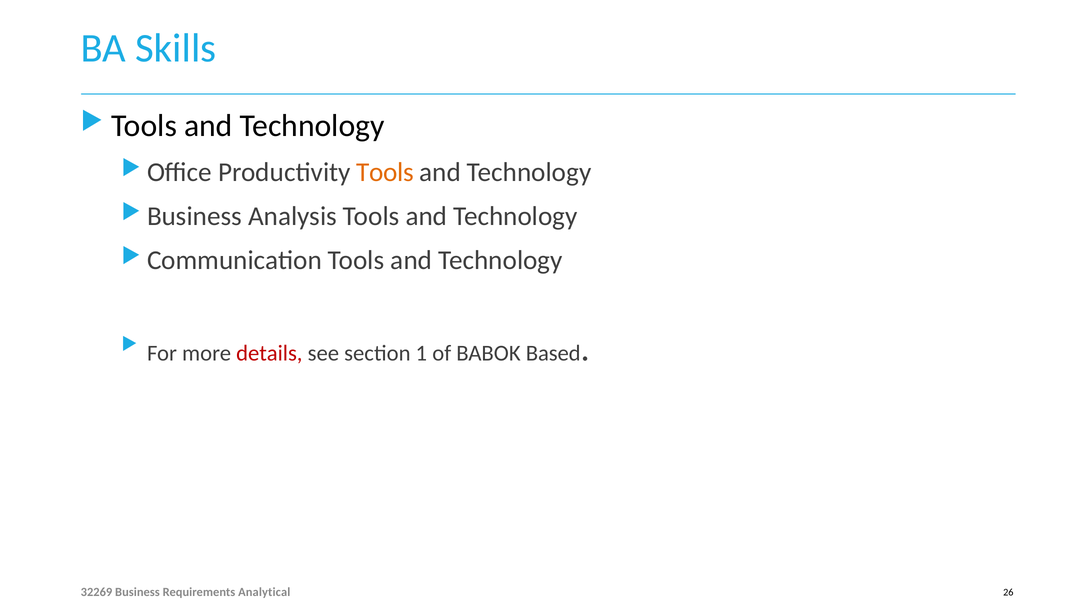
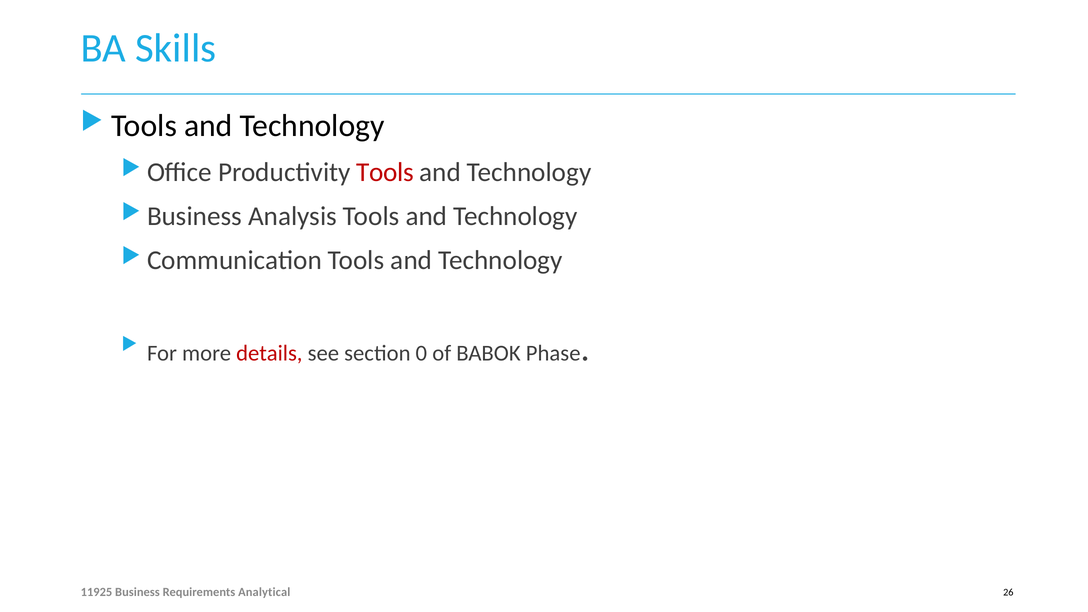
Tools colour: orange -> red (385, 172)
1: 1 -> 0 (421, 353)
Based: Based -> Phase (553, 353)
32269: 32269 -> 11925 (96, 592)
